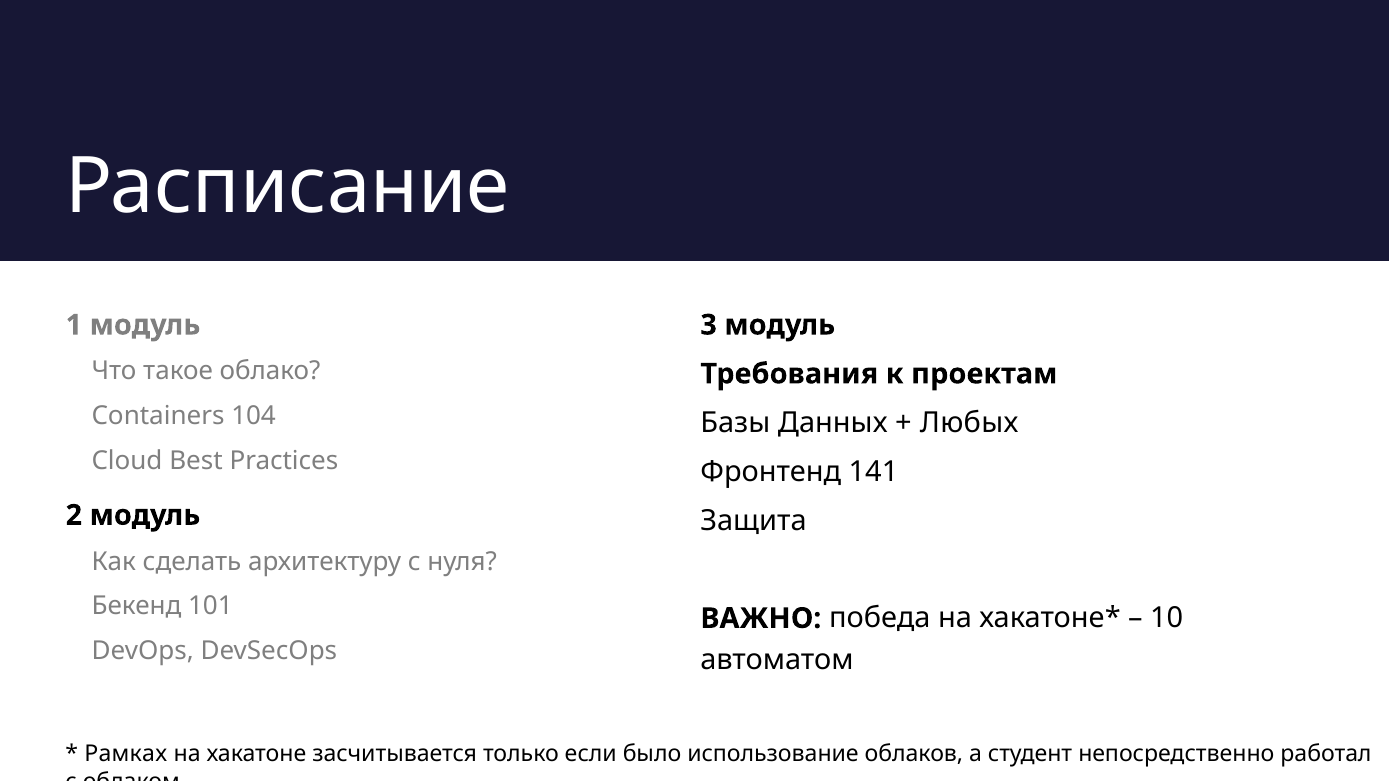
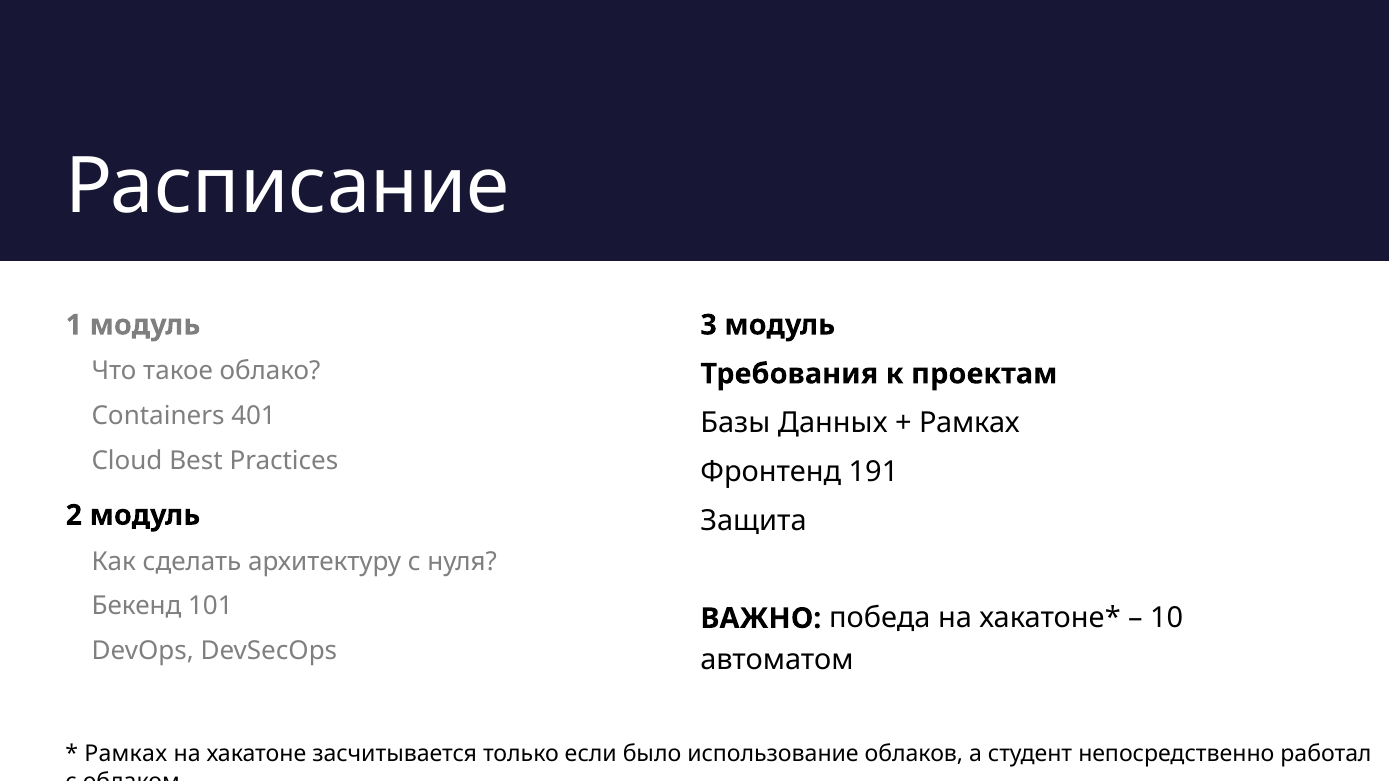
104: 104 -> 401 (254, 416)
Любых: Любых -> Рамках (969, 423)
141: 141 -> 191 (874, 472)
